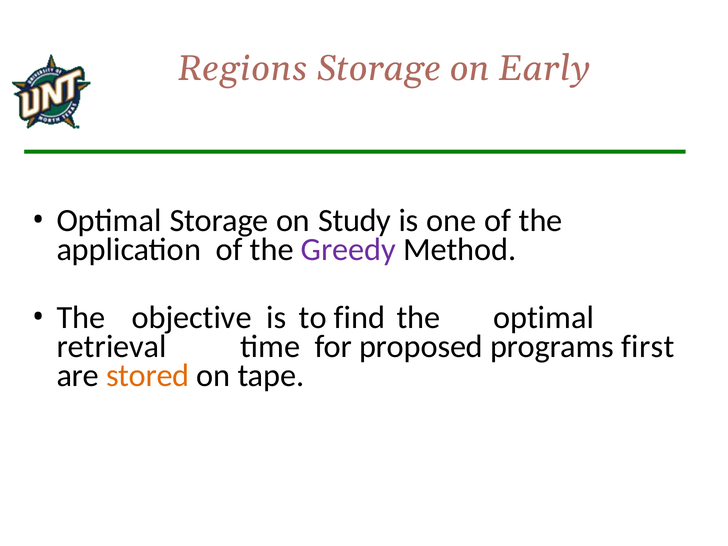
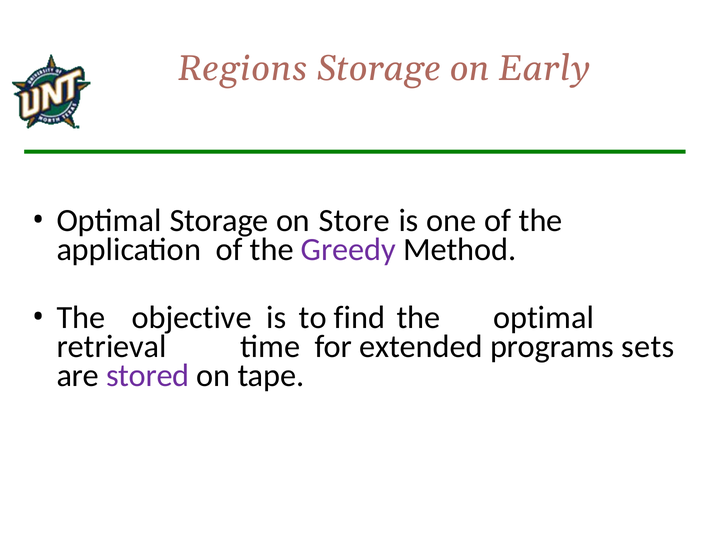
Study: Study -> Store (354, 220)
proposed: proposed -> extended (421, 346)
first: first -> sets (648, 346)
stored colour: orange -> purple (148, 375)
